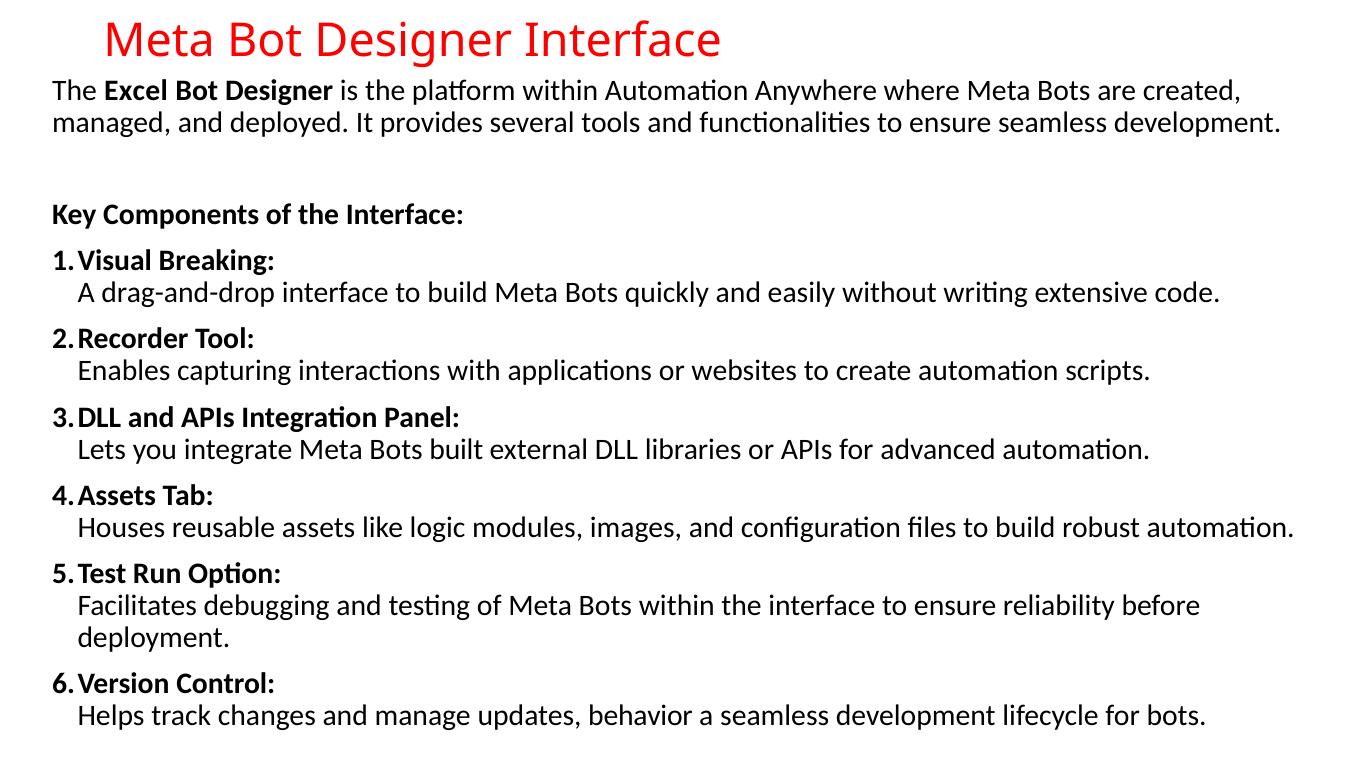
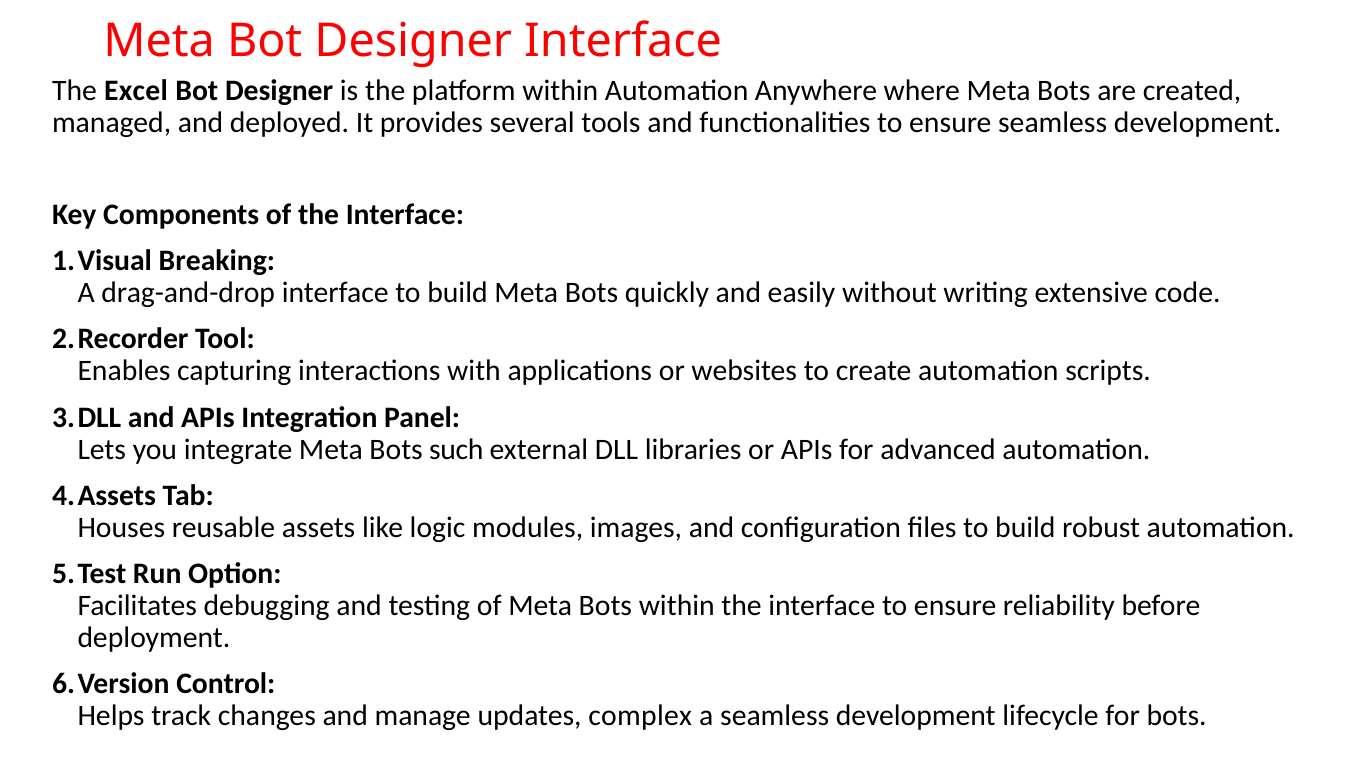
built: built -> such (456, 450)
behavior: behavior -> complex (640, 716)
